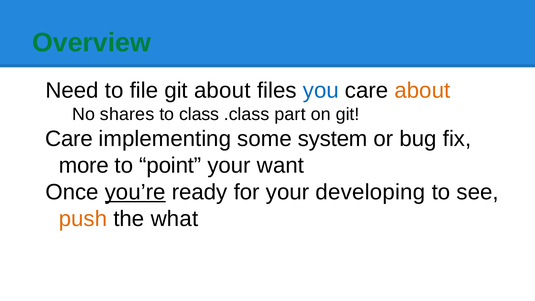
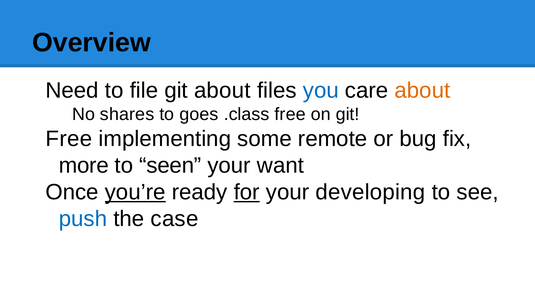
Overview colour: green -> black (92, 43)
class: class -> goes (199, 114)
.class part: part -> free (290, 114)
Care: Care -> Free (69, 139)
system: system -> remote (333, 139)
point: point -> seen (170, 165)
for underline: none -> present (247, 192)
push colour: orange -> blue (83, 219)
what: what -> case (175, 219)
